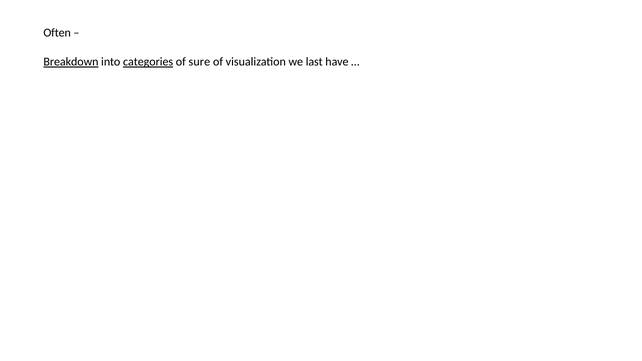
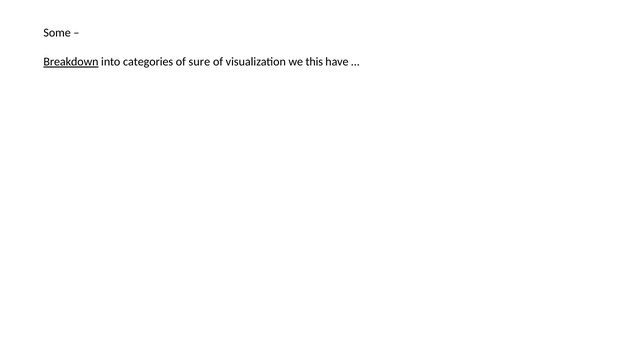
Often: Often -> Some (57, 33)
categories underline: present -> none (148, 62)
last: last -> this (314, 62)
